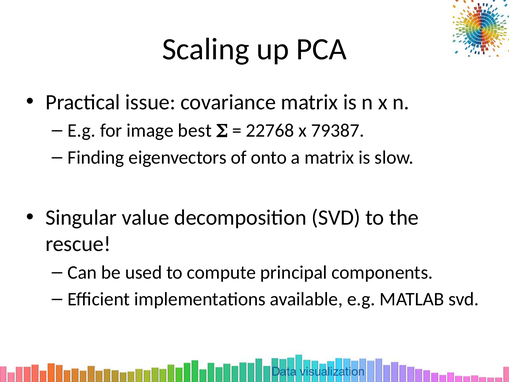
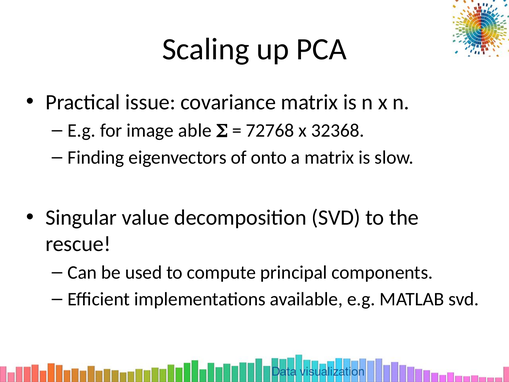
best: best -> able (195, 130)
22768: 22768 -> 72768 (270, 130)
79387: 79387 -> 32368 (338, 130)
